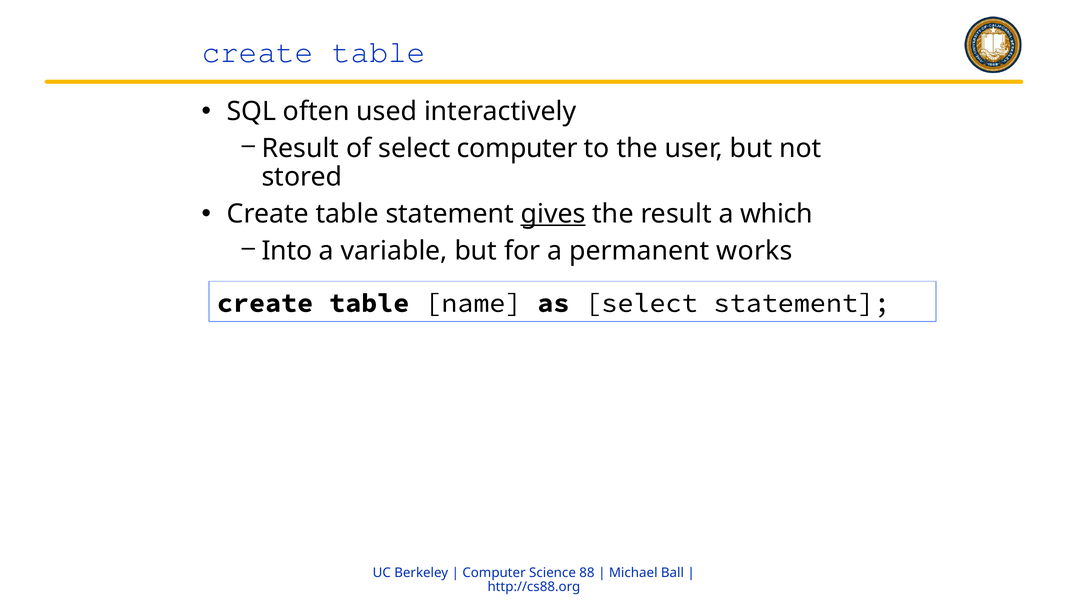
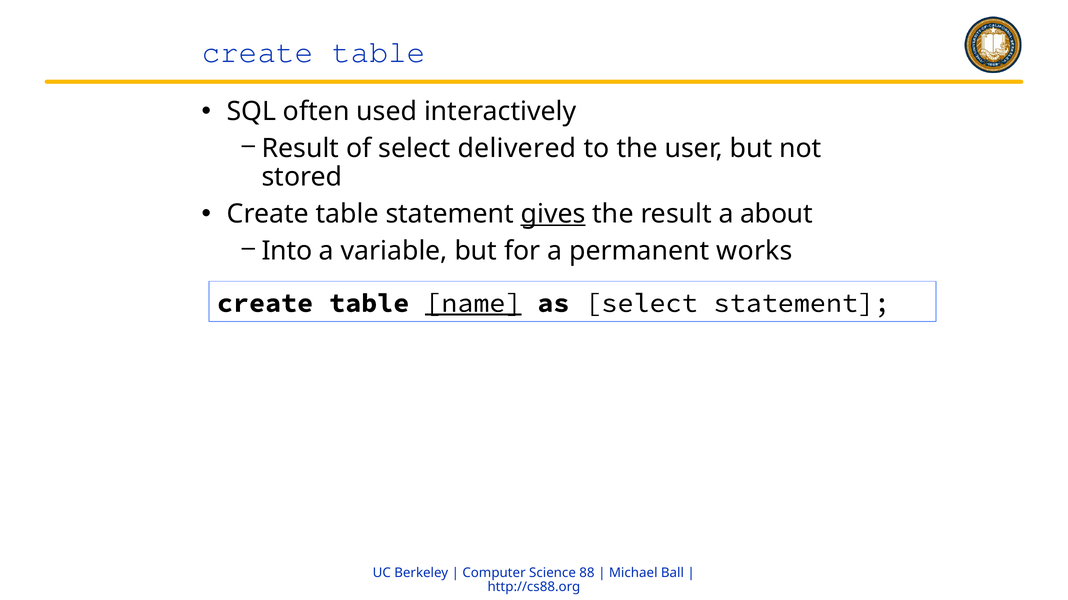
select computer: computer -> delivered (517, 149)
which: which -> about (777, 214)
name underline: none -> present (473, 303)
